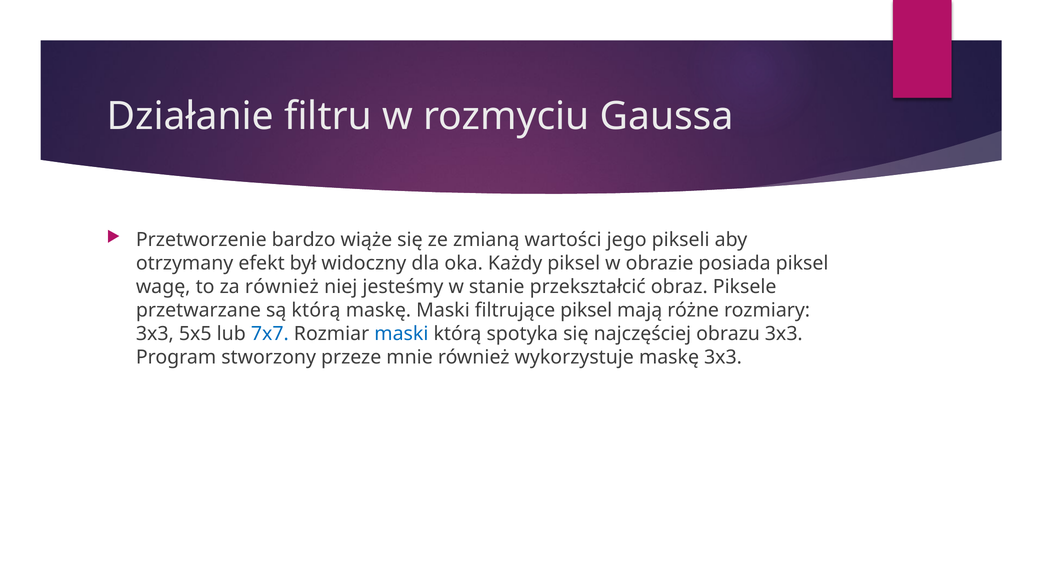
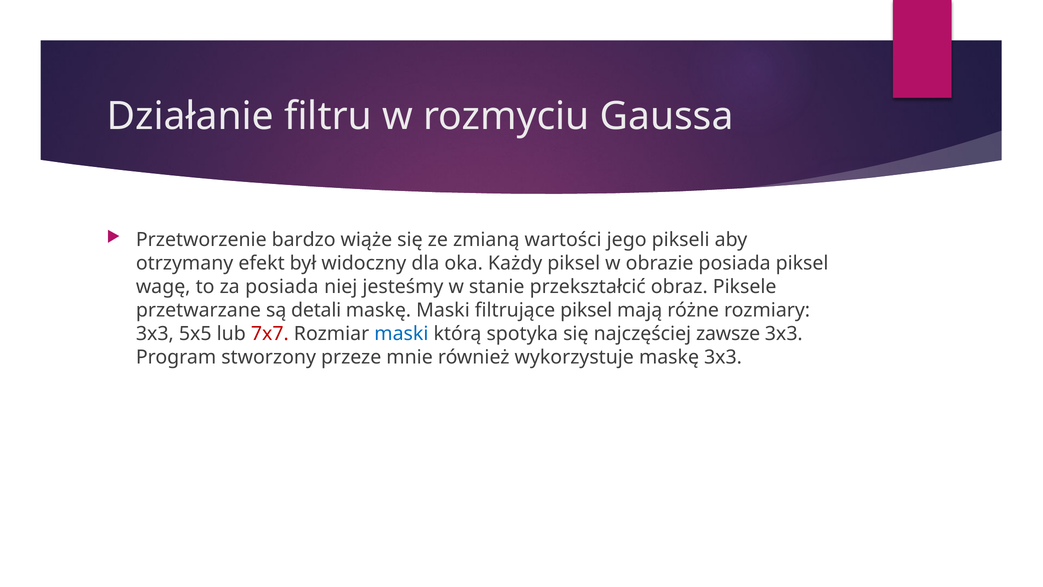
za również: również -> posiada (282, 287)
są którą: którą -> detali (316, 310)
7x7 colour: blue -> red (270, 334)
obrazu: obrazu -> zawsze (728, 334)
